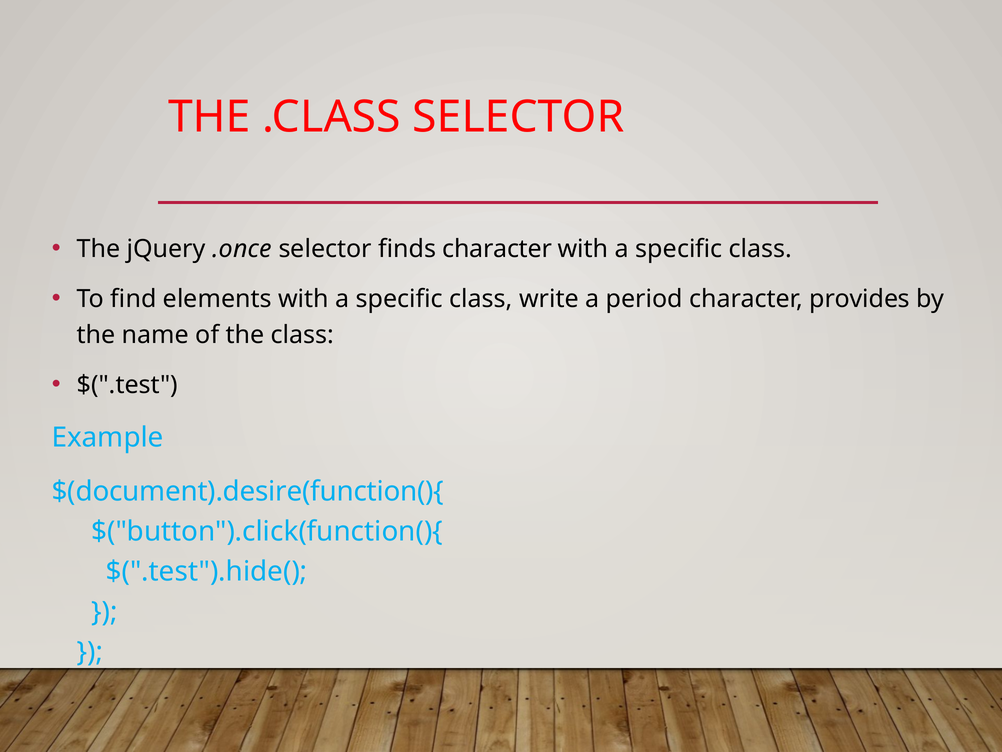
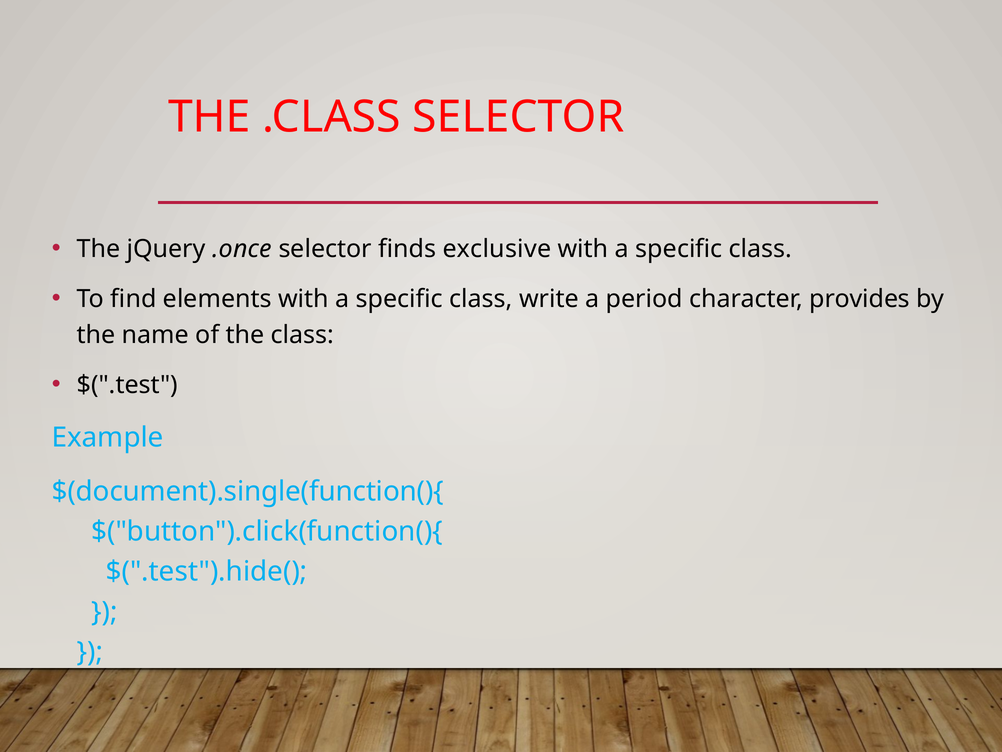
finds character: character -> exclusive (497, 249)
$(document).desire(function(){: $(document).desire(function(){ -> $(document).single(function(){ (248, 491)
